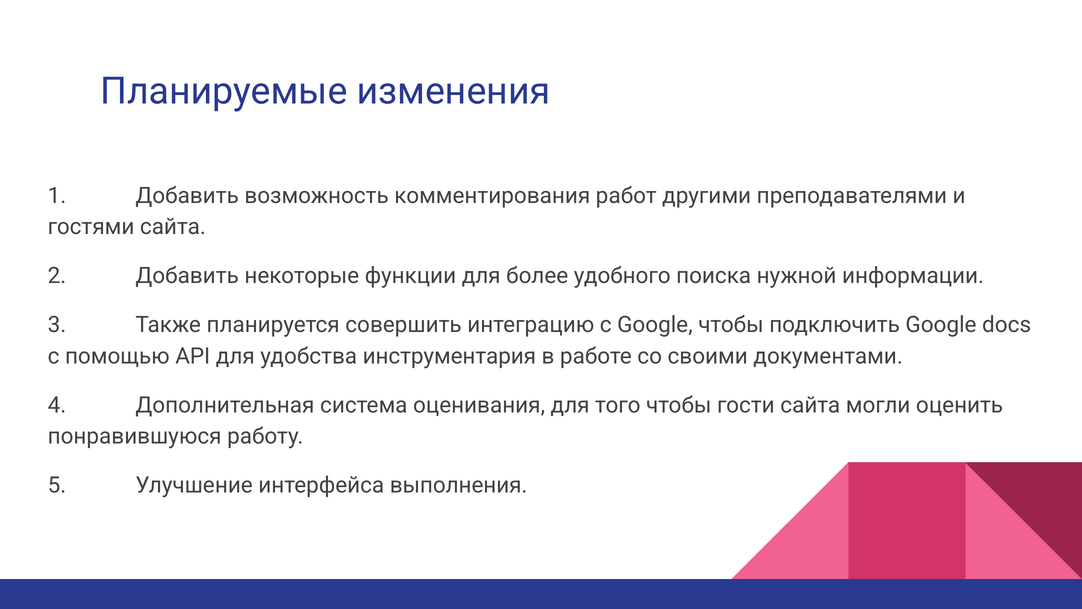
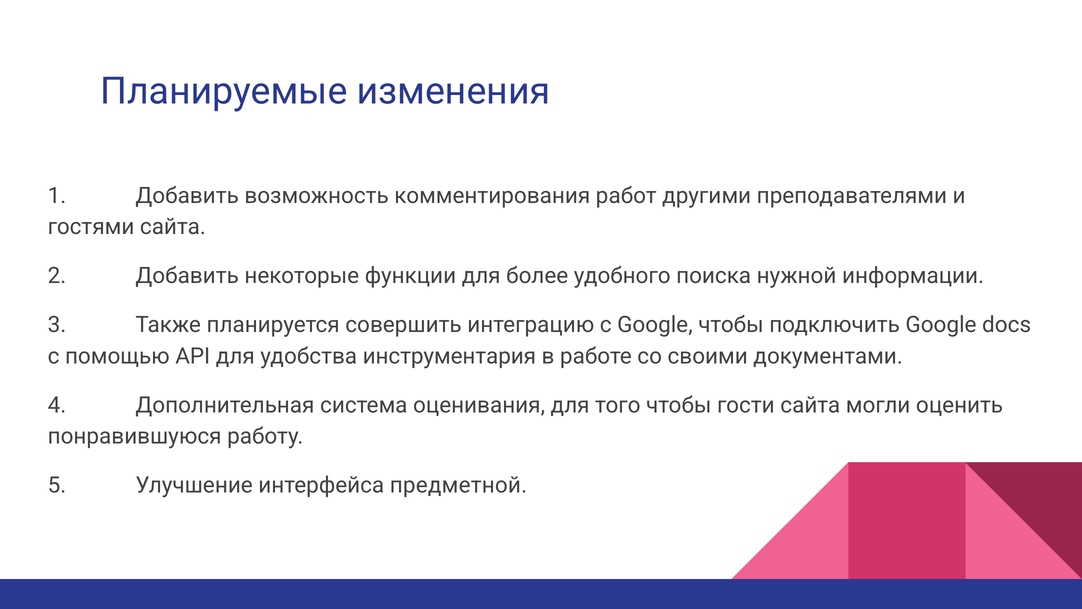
выполнения: выполнения -> предметной (458, 485)
